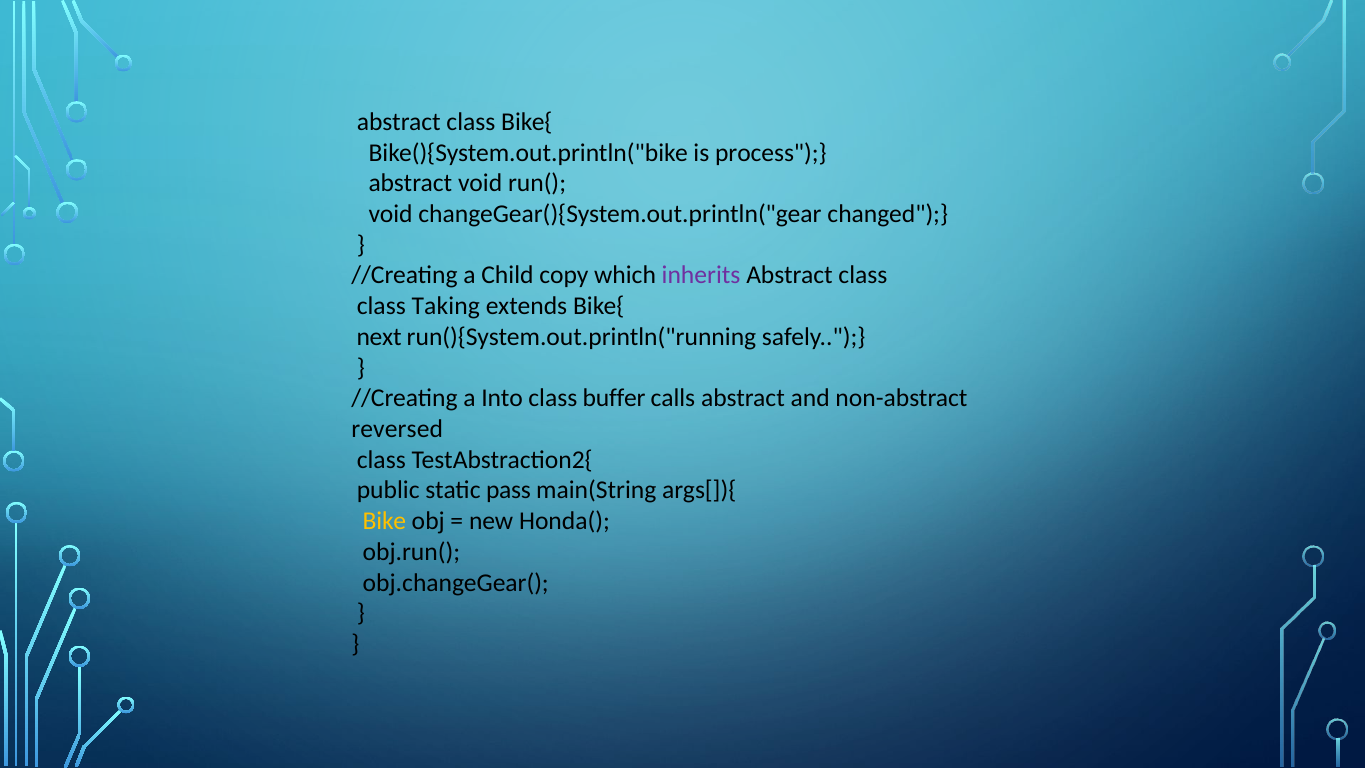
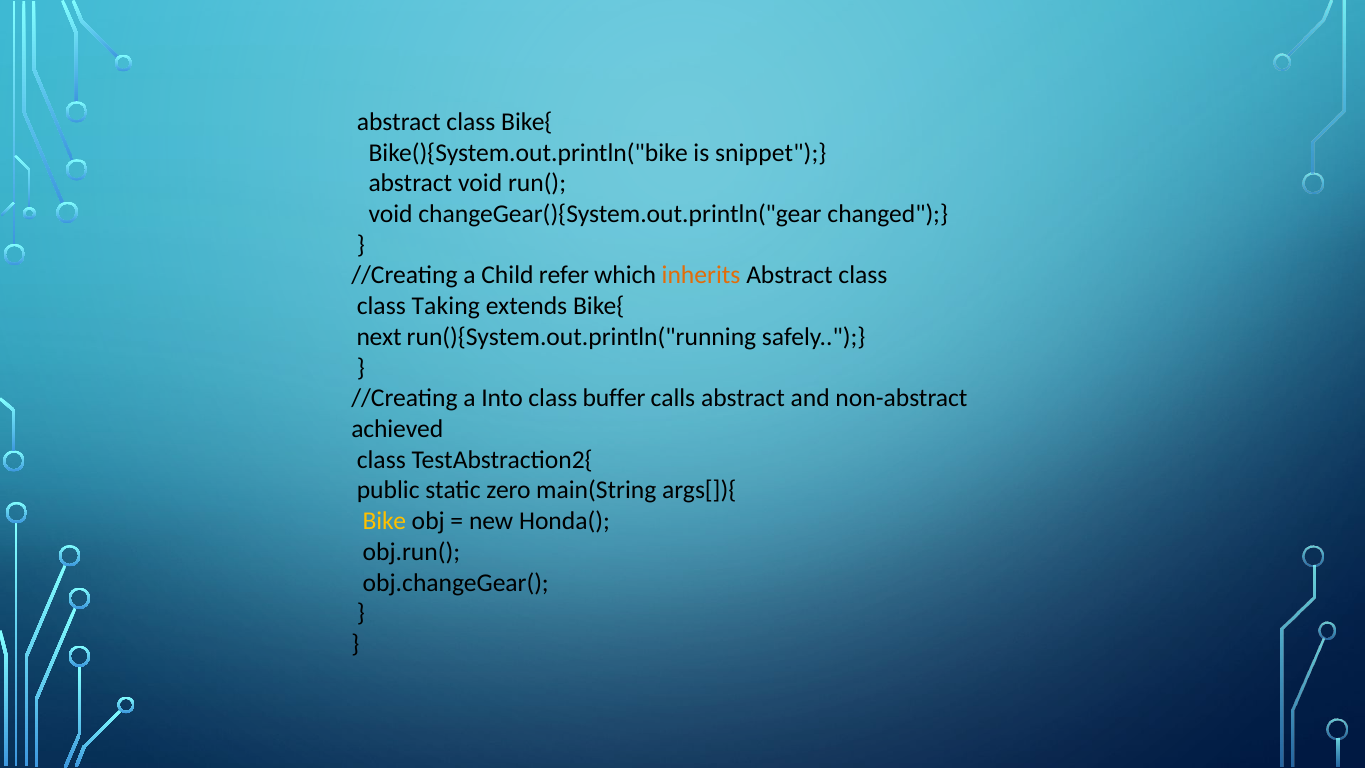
process: process -> snippet (771, 153)
copy: copy -> refer (564, 275)
inherits colour: purple -> orange (701, 275)
reversed: reversed -> achieved (397, 429)
pass: pass -> zero (509, 490)
